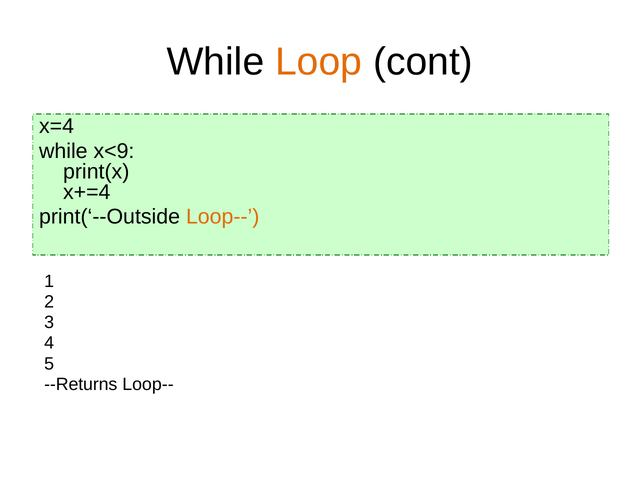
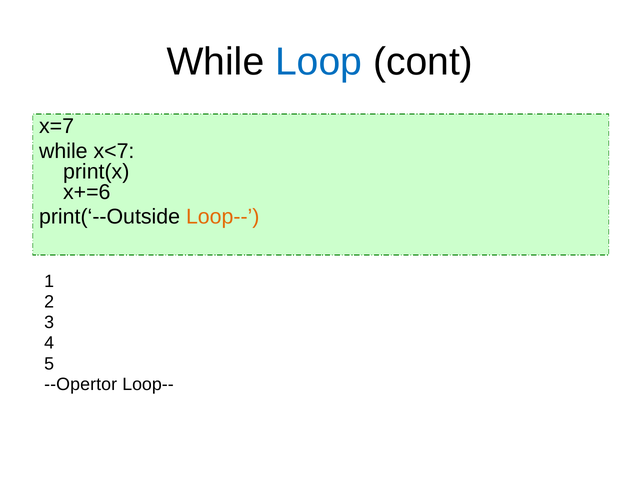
Loop colour: orange -> blue (319, 62)
x=4: x=4 -> x=7 (57, 126)
x<9: x<9 -> x<7 (114, 151)
x+=4: x+=4 -> x+=6 (87, 192)
--Returns: --Returns -> --Opertor (81, 384)
